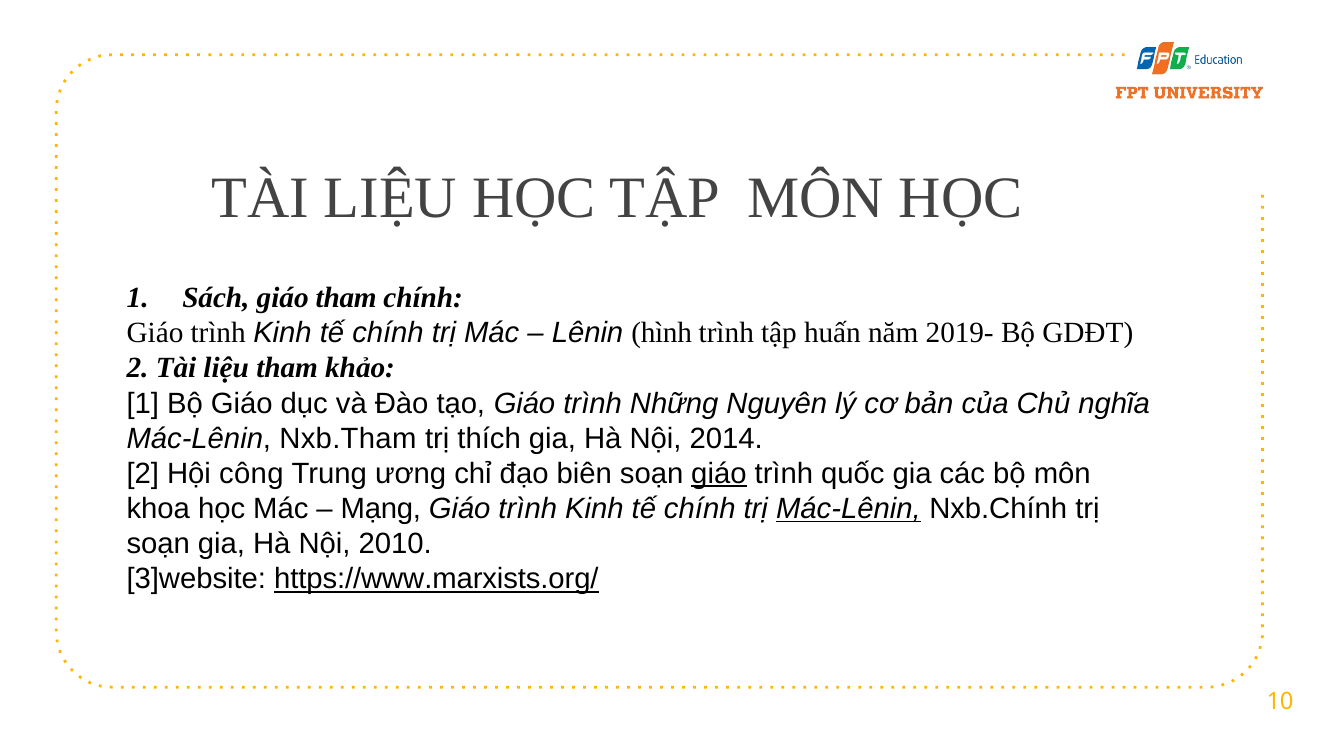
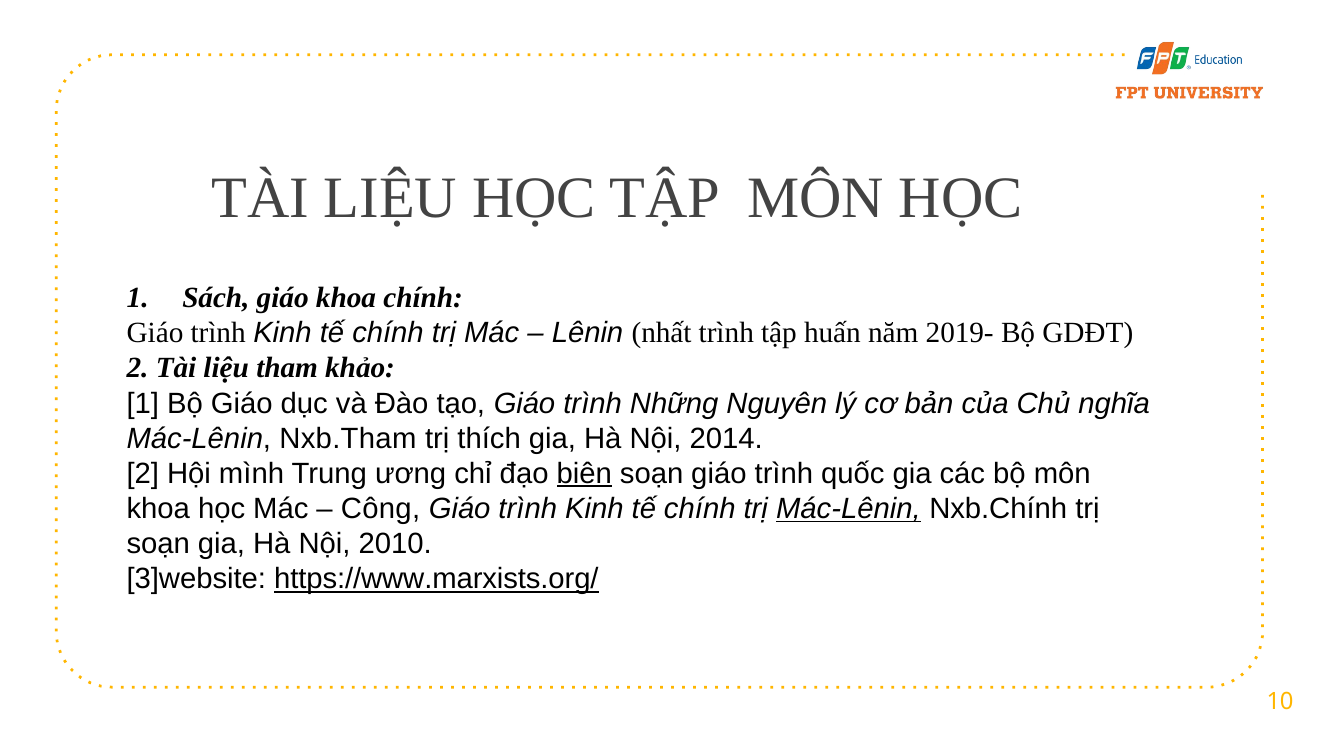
giáo tham: tham -> khoa (346, 298)
hình: hình -> nhất (662, 333)
công: công -> mình (252, 474)
biên underline: none -> present (584, 474)
giáo underline: present -> none (719, 474)
Mạng: Mạng -> Công (380, 509)
